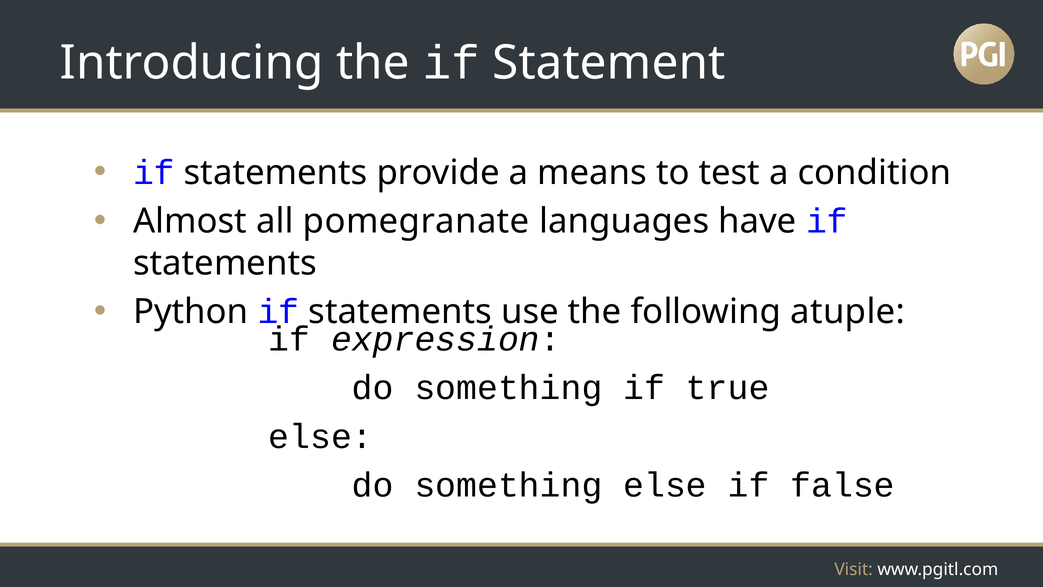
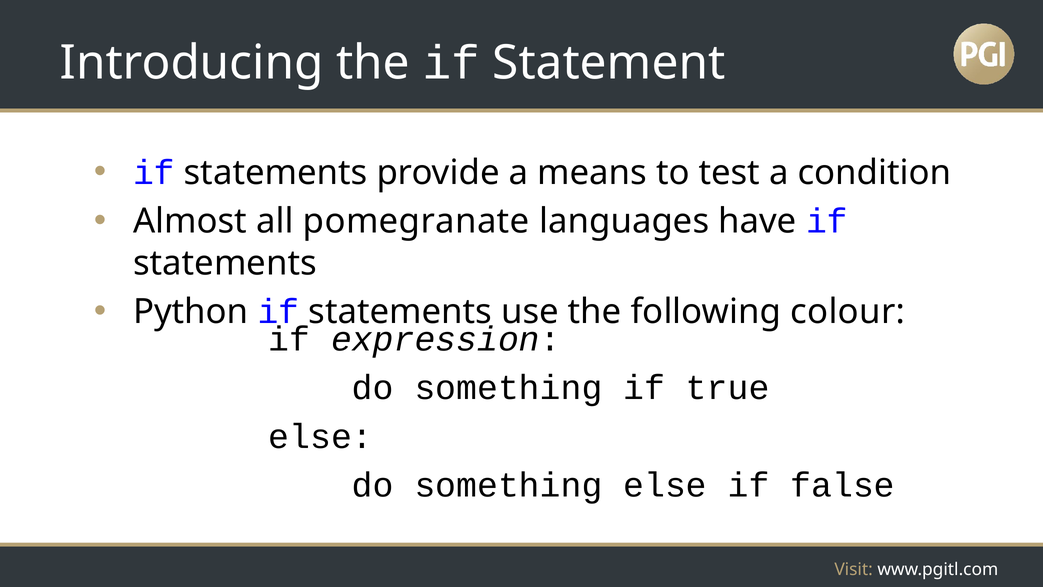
atuple: atuple -> colour (848, 312)
